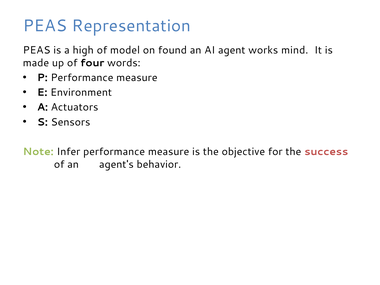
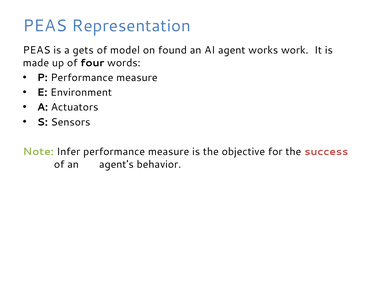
high: high -> gets (83, 50)
mind: mind -> work (295, 50)
